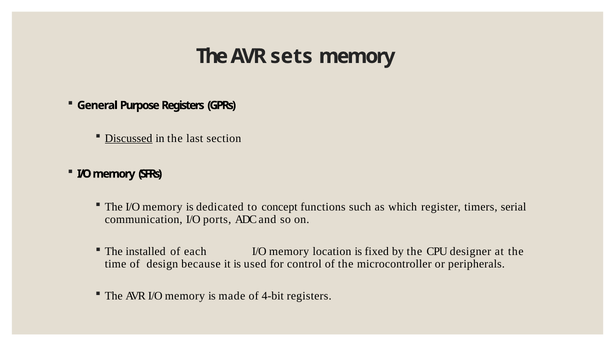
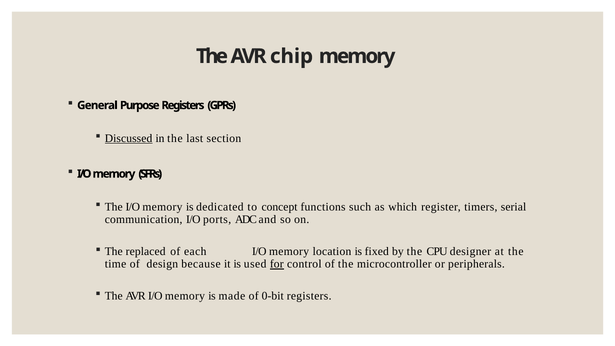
sets: sets -> chip (291, 56)
installed: installed -> replaced (146, 252)
for underline: none -> present (277, 264)
4-bit: 4-bit -> 0-bit (273, 296)
